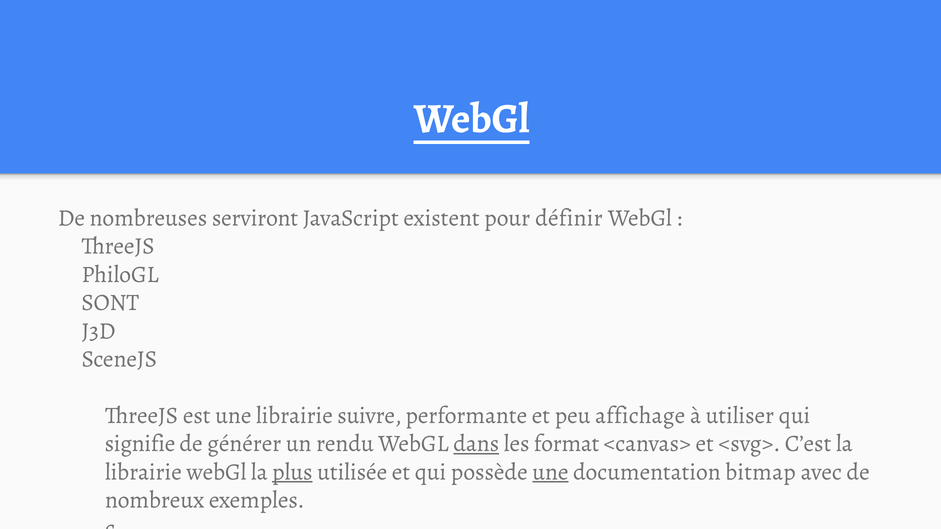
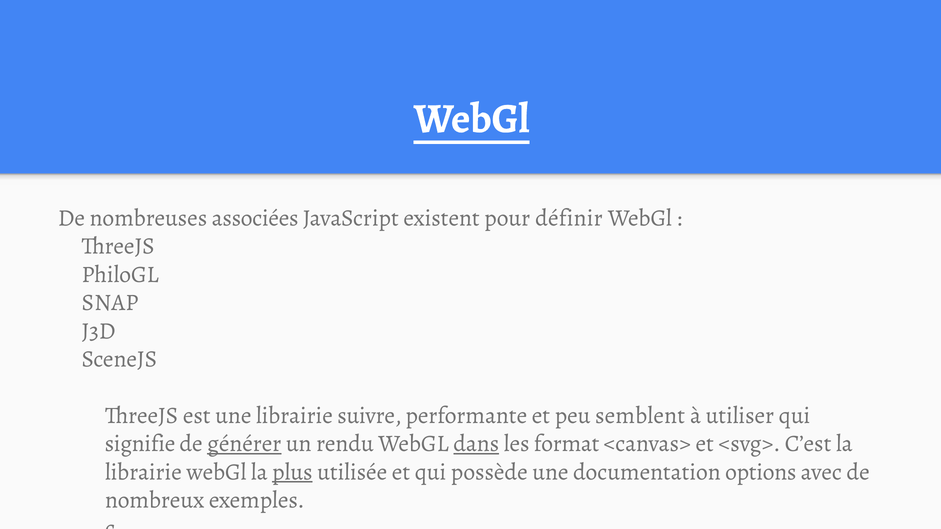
serviront: serviront -> associées (255, 218)
SONT: SONT -> SNAP (110, 303)
affichage: affichage -> semblent (640, 416)
générer underline: none -> present (244, 444)
une underline: present -> none (550, 472)
bitmap: bitmap -> options (761, 472)
